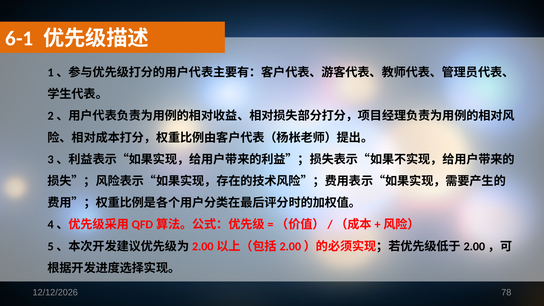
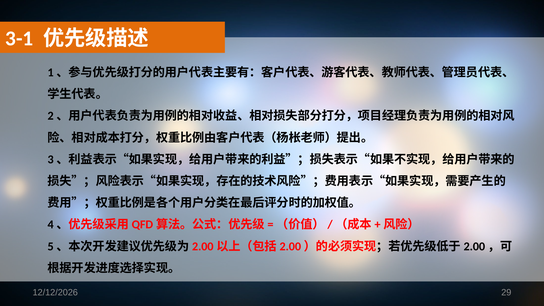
6-1: 6-1 -> 3-1 (19, 39)
78: 78 -> 29 (506, 292)
